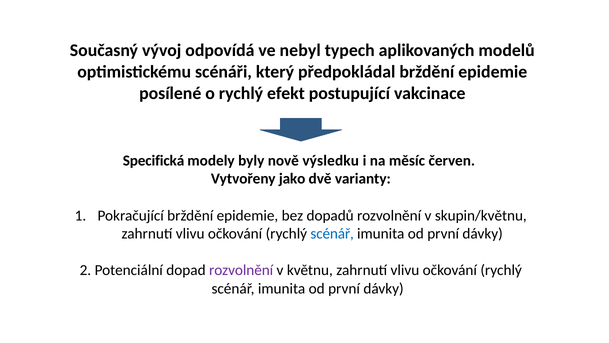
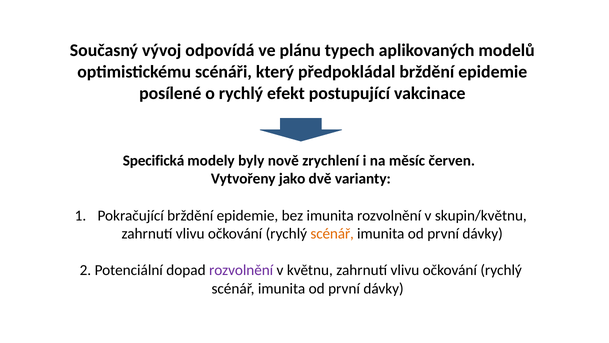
nebyl: nebyl -> plánu (300, 50)
výsledku: výsledku -> zrychlení (331, 160)
bez dopadů: dopadů -> imunita (330, 215)
scénář colour: blue -> orange (332, 234)
